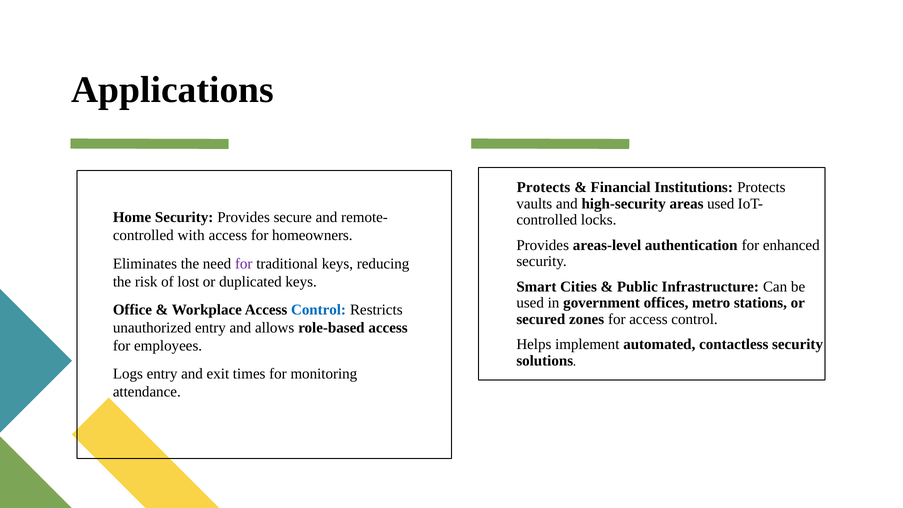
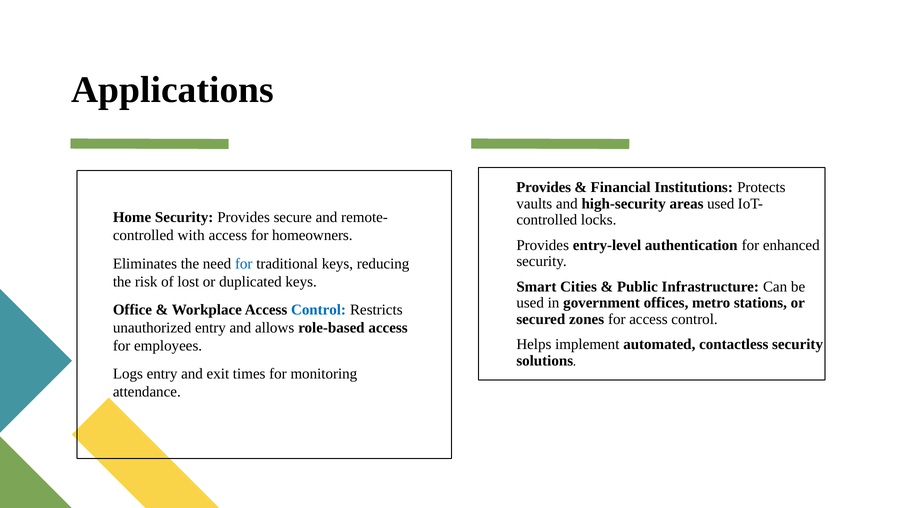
Protects: Protects -> Provides (544, 187)
areas-level: areas-level -> entry-level (607, 245)
for colour: purple -> blue (244, 264)
